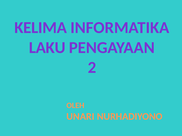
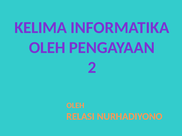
LAKU: LAKU -> OLEH (47, 48)
UNARI: UNARI -> RELASI (81, 117)
